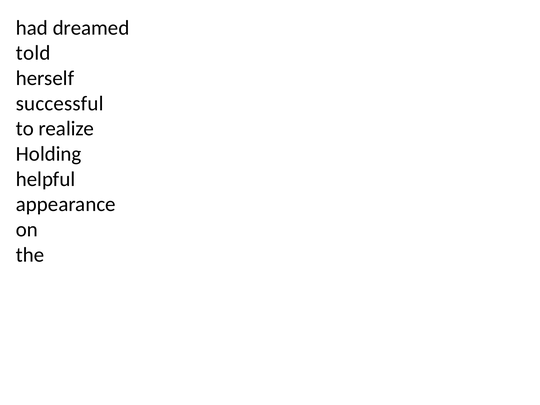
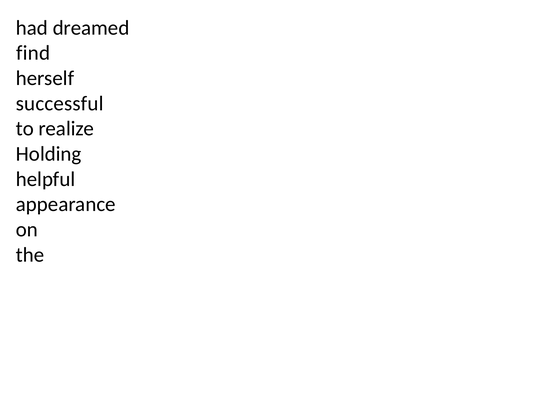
told: told -> find (33, 53)
